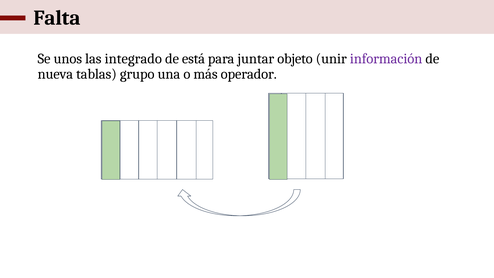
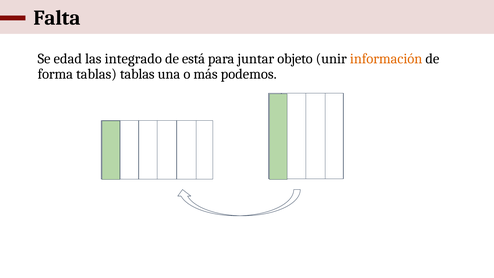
unos: unos -> edad (68, 59)
información colour: purple -> orange (386, 59)
nueva: nueva -> forma (55, 74)
tablas grupo: grupo -> tablas (137, 74)
operador: operador -> podemos (249, 74)
